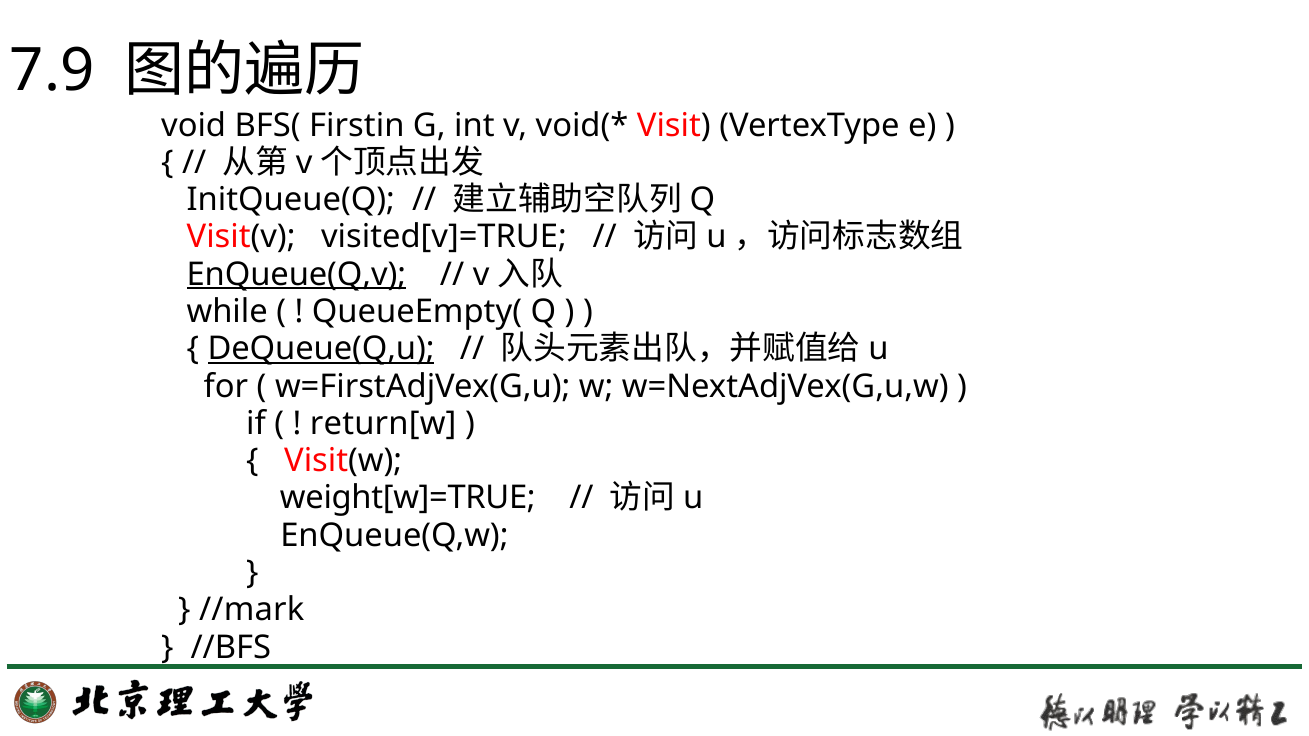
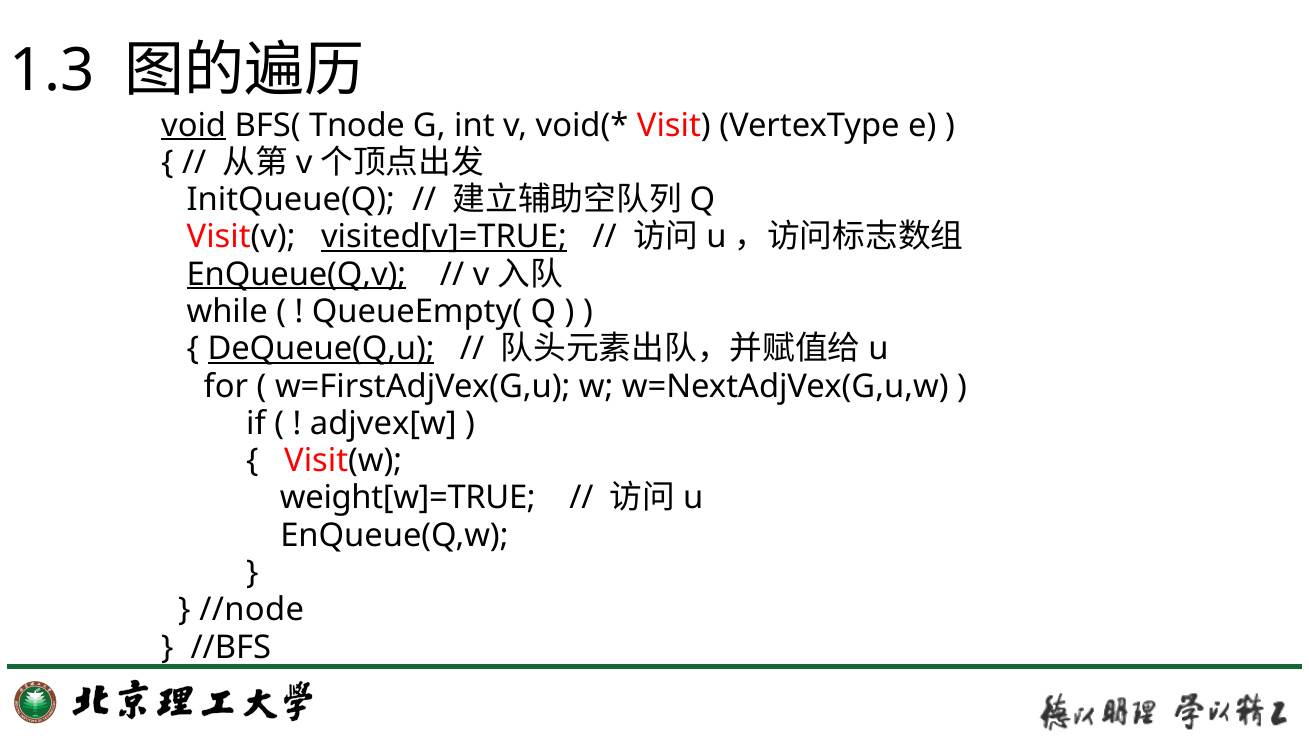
7.9: 7.9 -> 1.3 (52, 71)
void underline: none -> present (194, 125)
Firstin: Firstin -> Tnode (357, 125)
visited[v]=TRUE underline: none -> present (444, 237)
return[w: return[w -> adjvex[w (383, 424)
//mark: //mark -> //node (252, 610)
